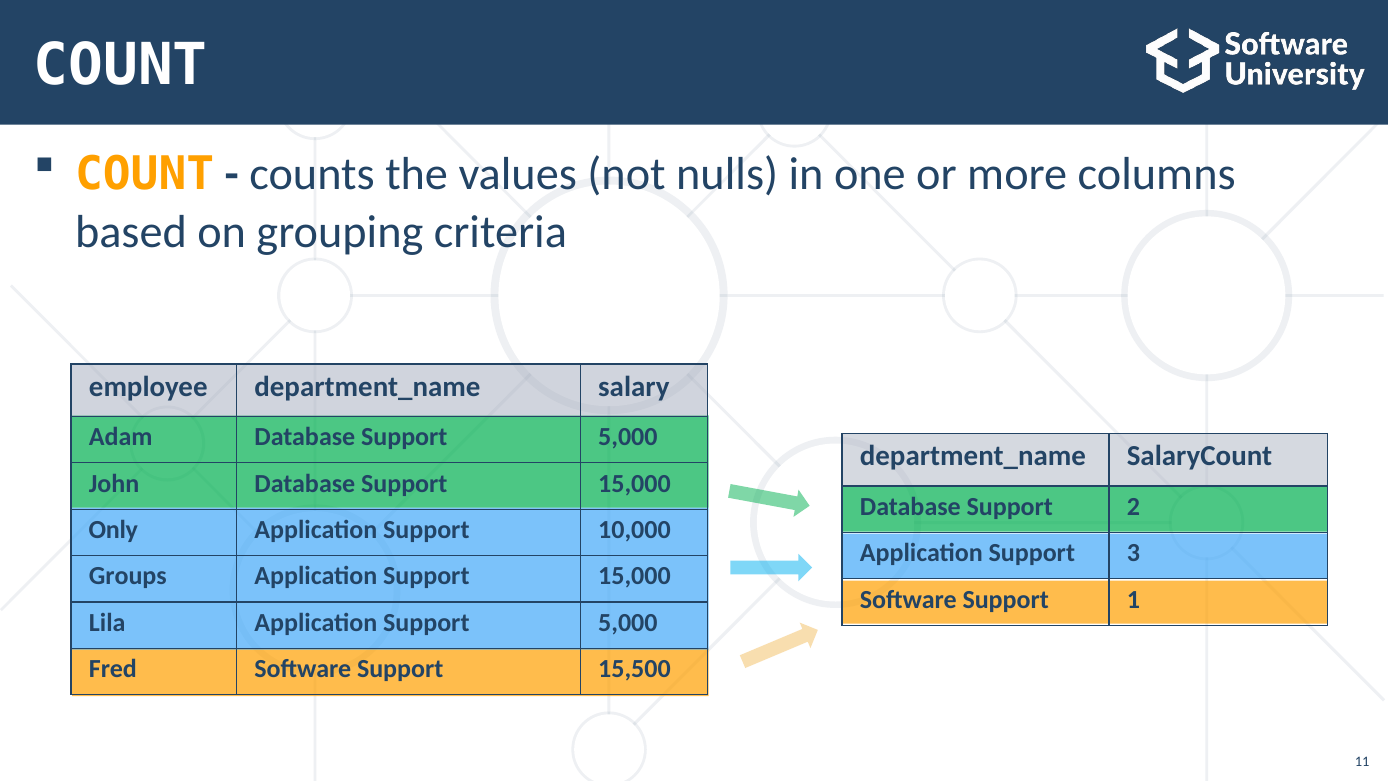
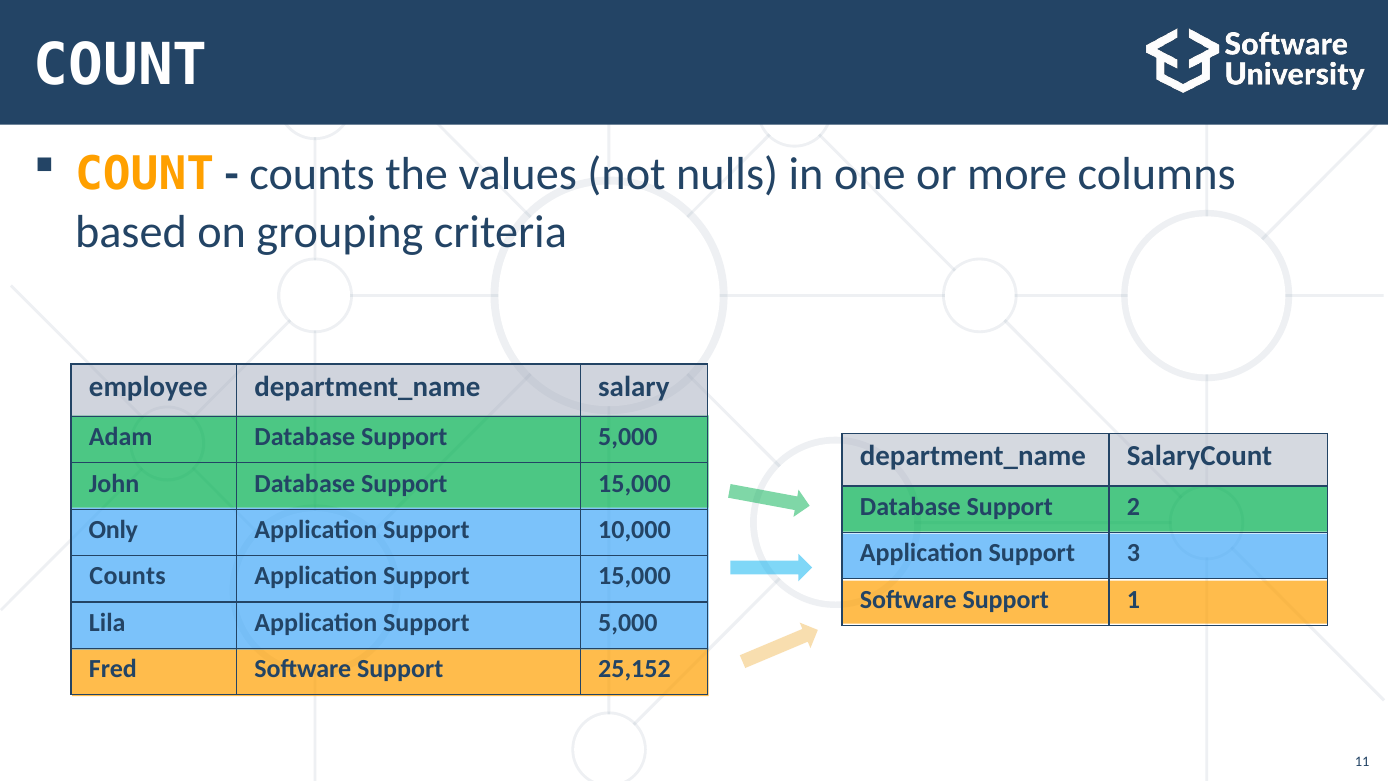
Groups: Groups -> Counts (128, 576)
15,500: 15,500 -> 25,152 (634, 669)
